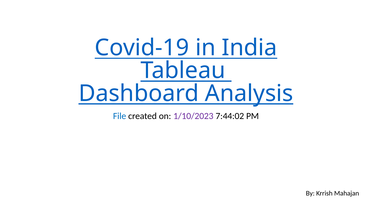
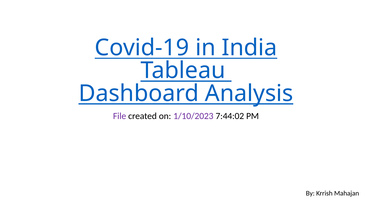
File colour: blue -> purple (120, 116)
